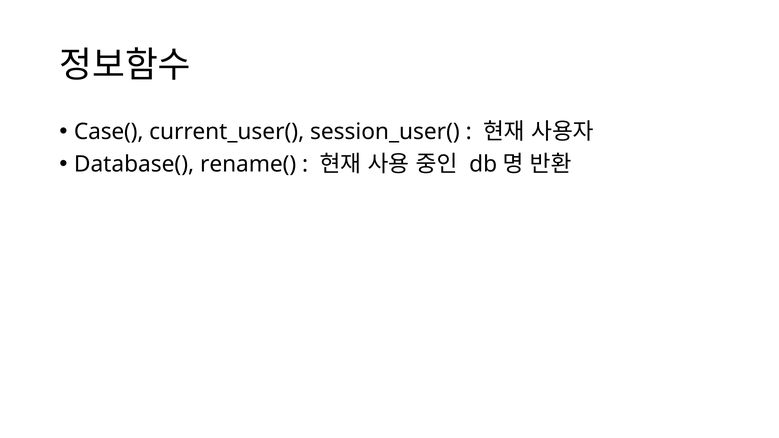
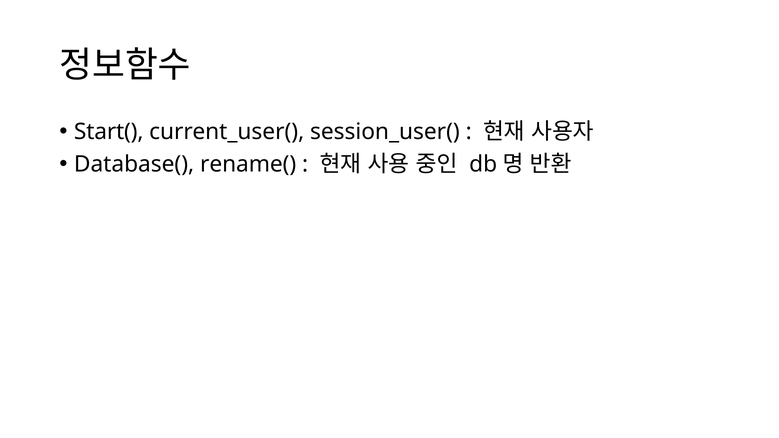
Case(: Case( -> Start( (109, 132)
